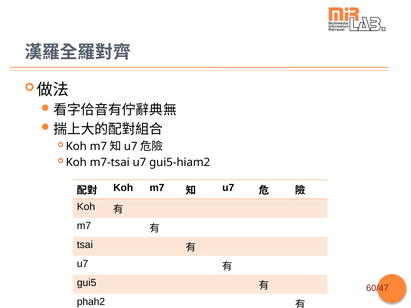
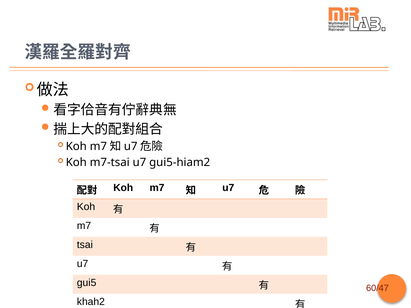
phah2: phah2 -> khah2 (91, 302)
